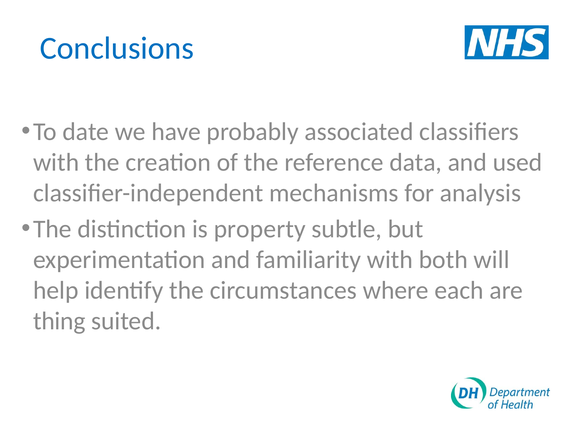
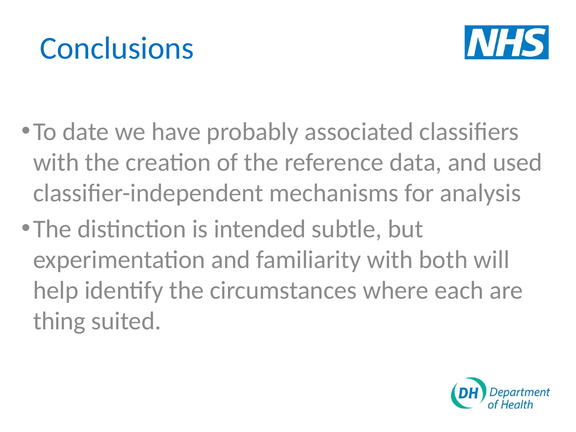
property: property -> intended (260, 229)
